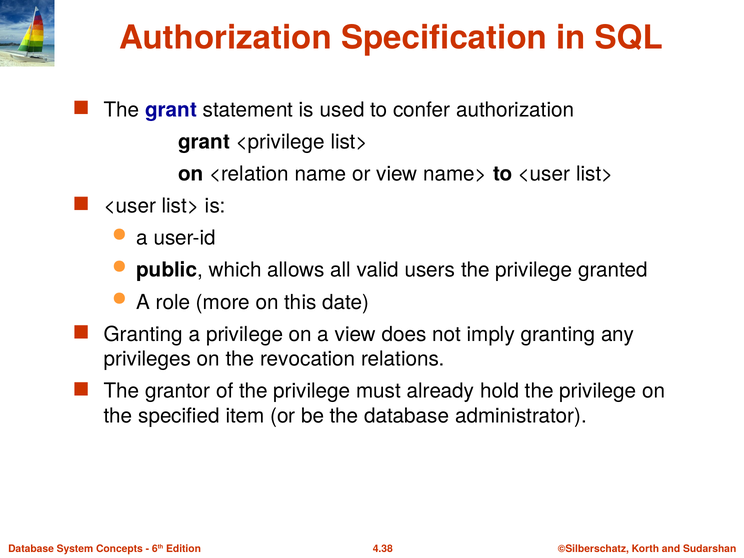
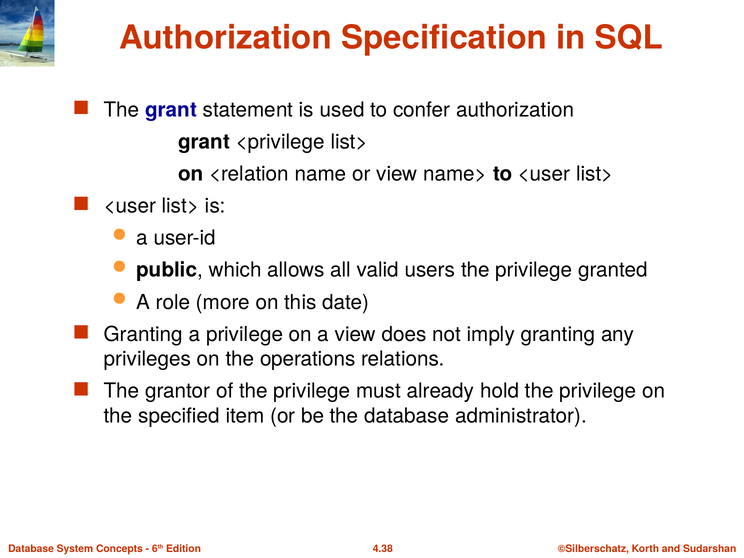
revocation: revocation -> operations (308, 359)
